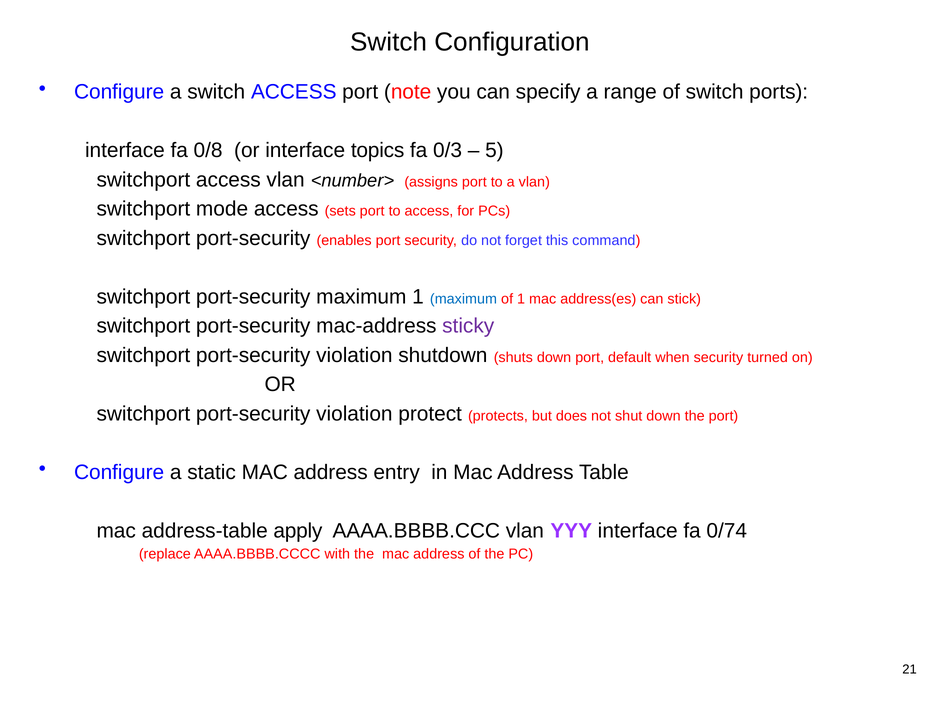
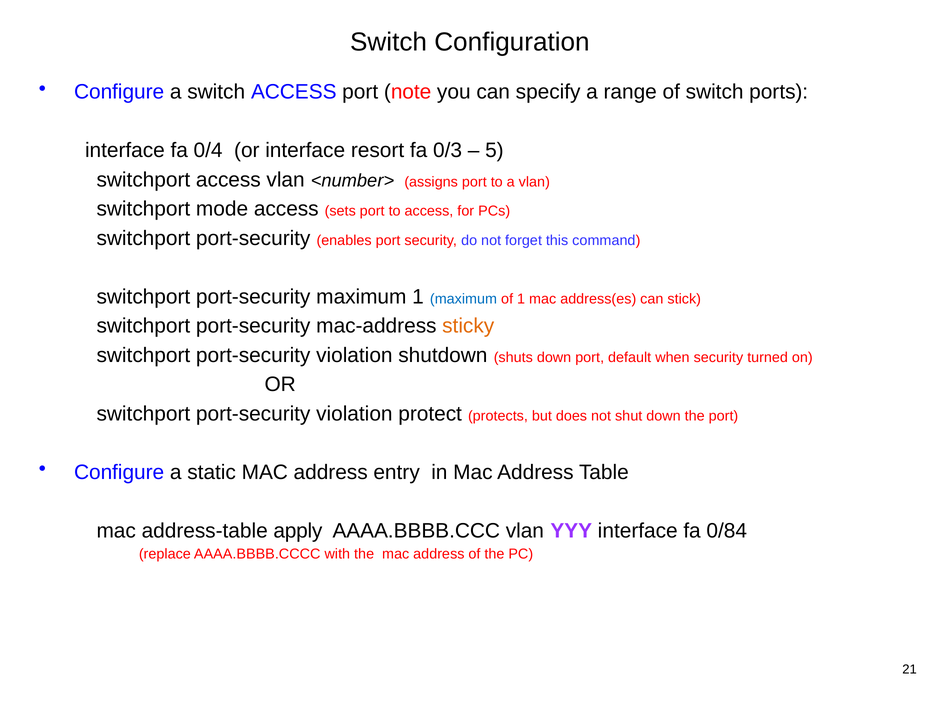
0/8: 0/8 -> 0/4 (208, 151)
topics: topics -> resort (378, 151)
sticky colour: purple -> orange (468, 326)
0/74: 0/74 -> 0/84 (727, 531)
